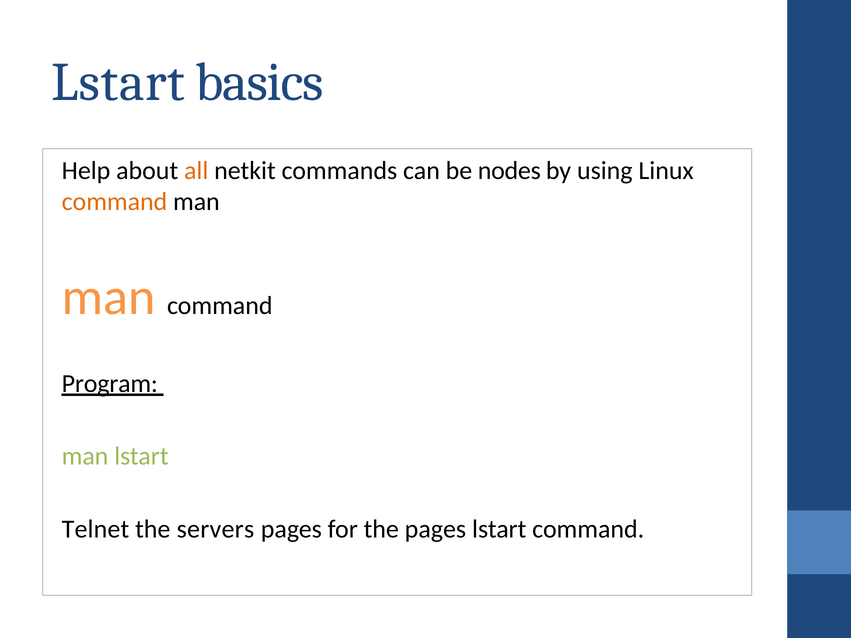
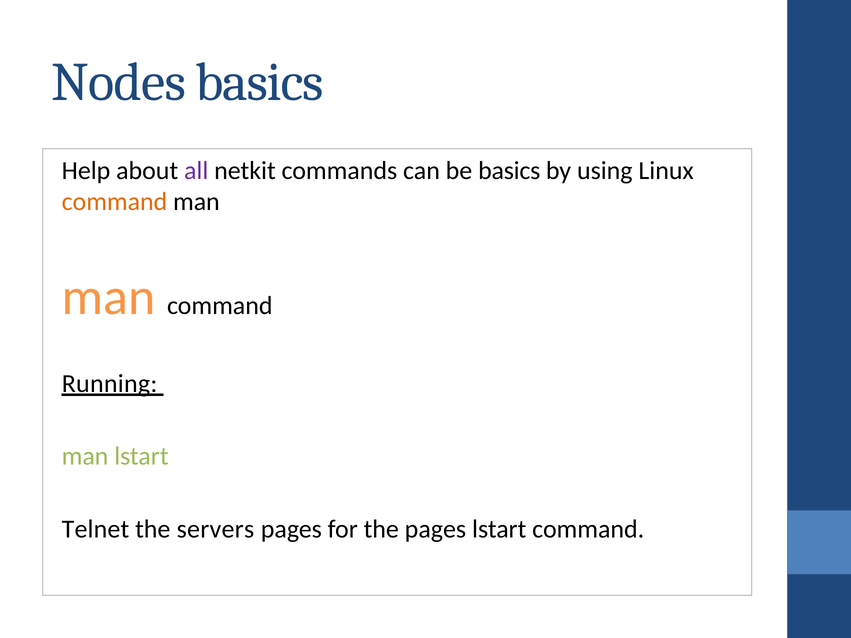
Lstart: Lstart -> Nodes (119, 83)
all colour: orange -> purple (196, 171)
be nodes: nodes -> basics (509, 171)
Program: Program -> Running (110, 384)
